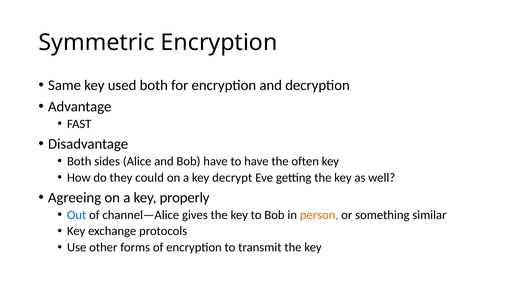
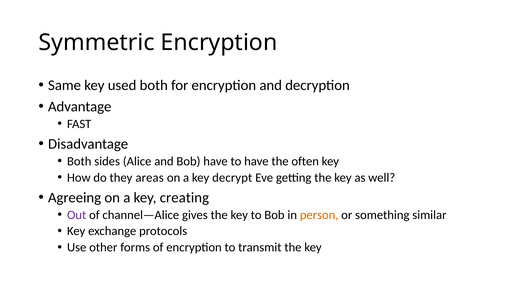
could: could -> areas (150, 178)
properly: properly -> creating (184, 198)
Out colour: blue -> purple (77, 215)
